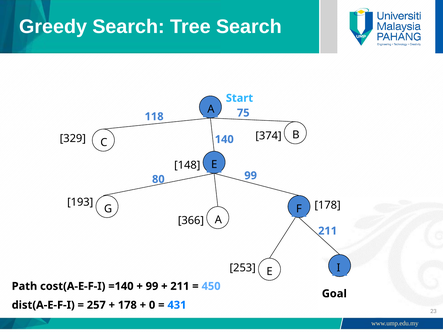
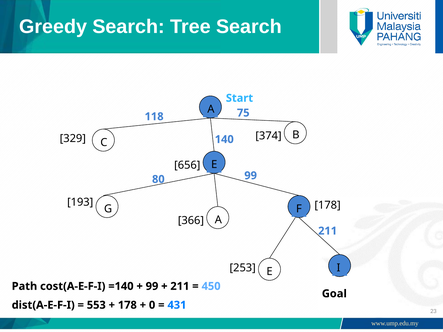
148: 148 -> 656 (187, 165)
257: 257 -> 553 (96, 305)
